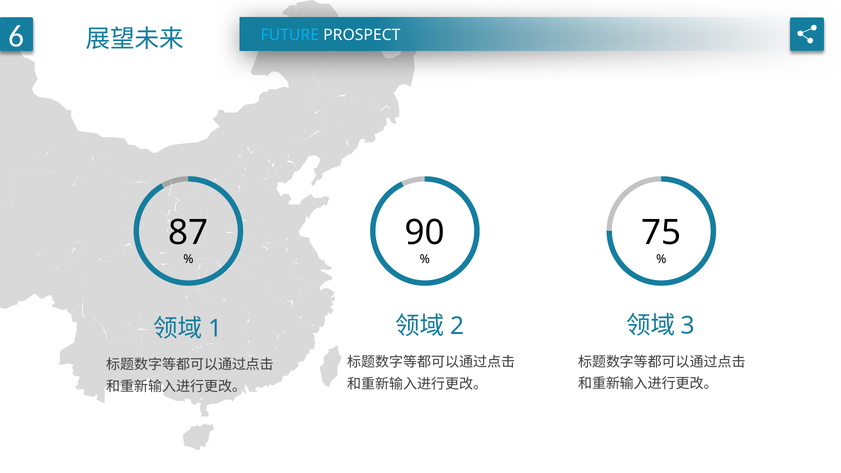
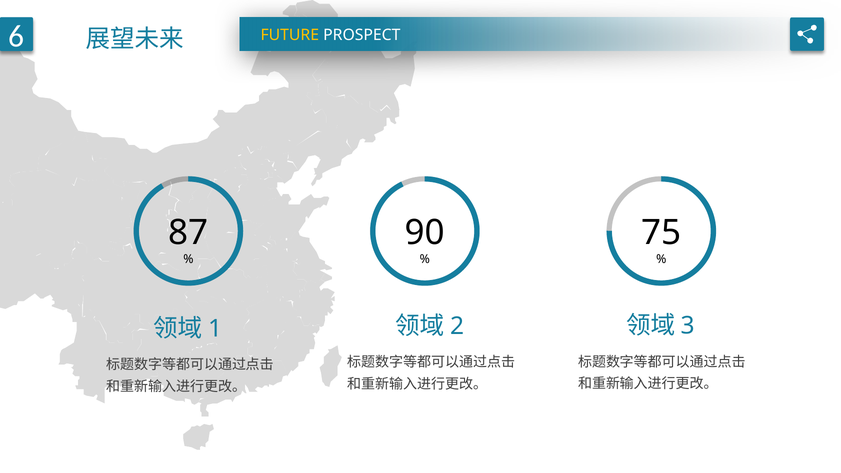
FUTURE colour: light blue -> yellow (290, 35)
